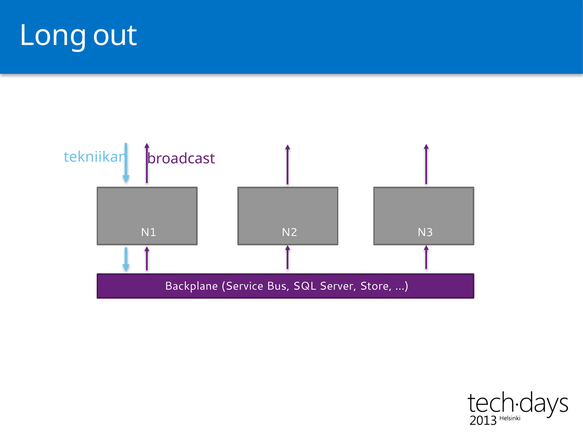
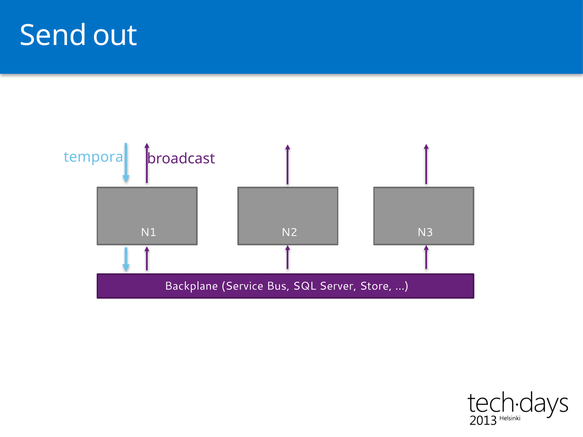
Long: Long -> Send (53, 35)
tekniikan: tekniikan -> temporal (95, 157)
